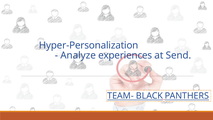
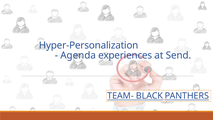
Analyze: Analyze -> Agenda (78, 55)
